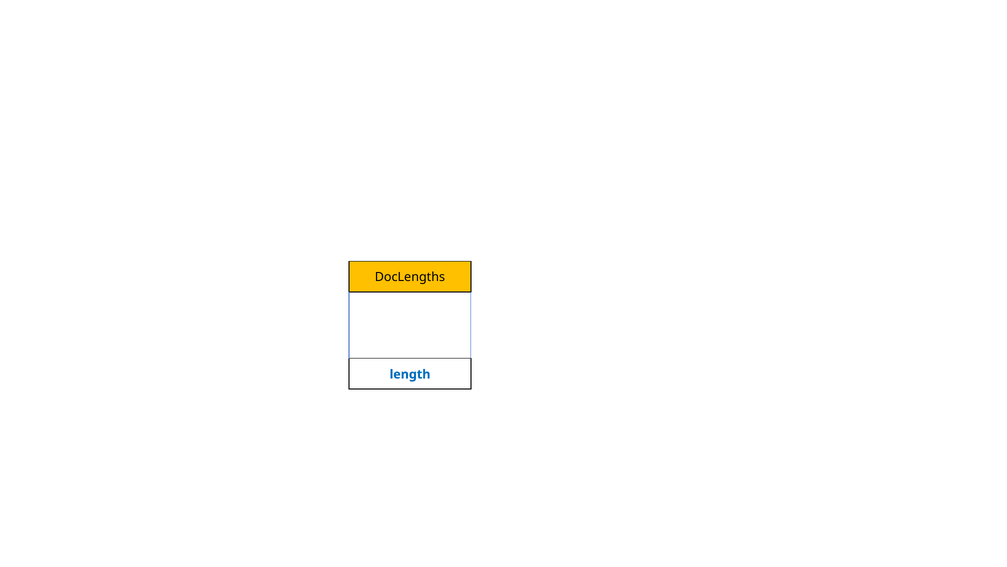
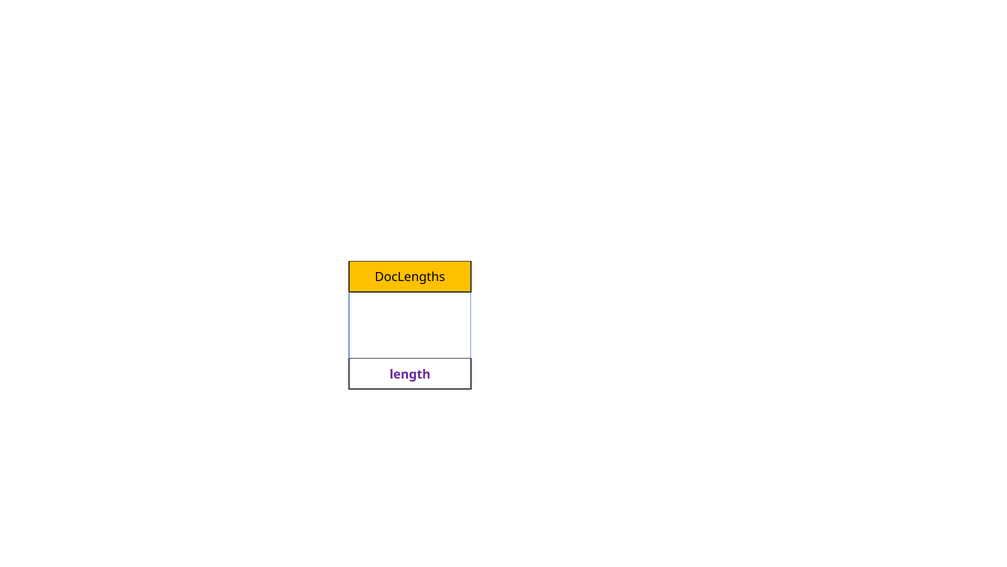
length colour: blue -> purple (410, 374)
